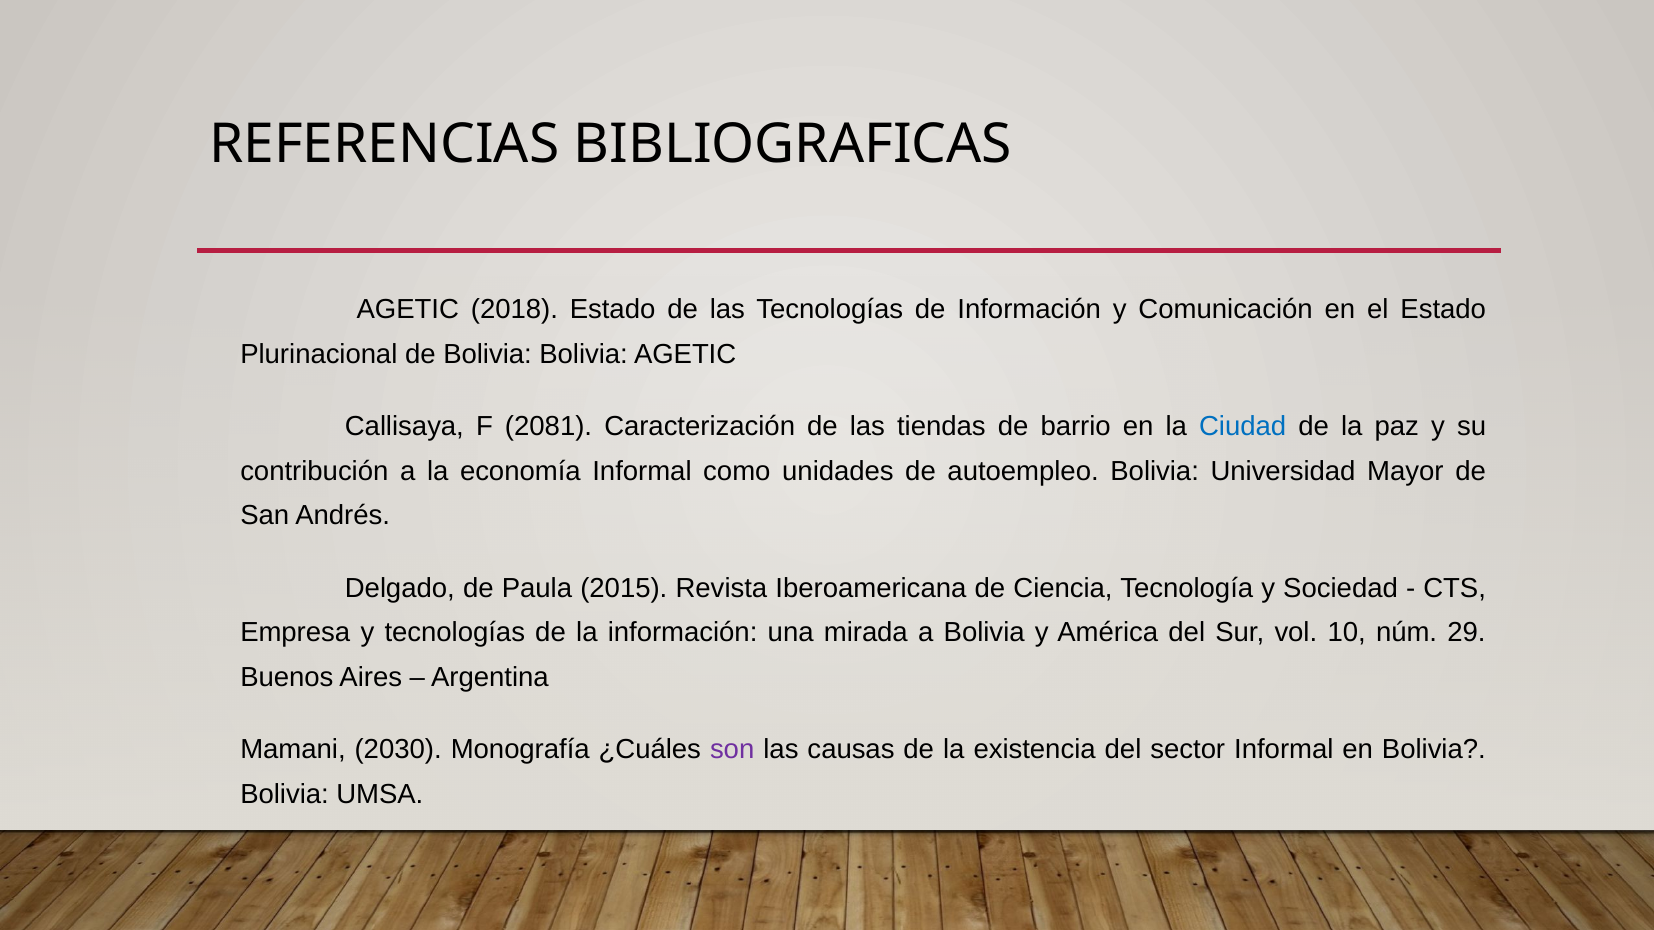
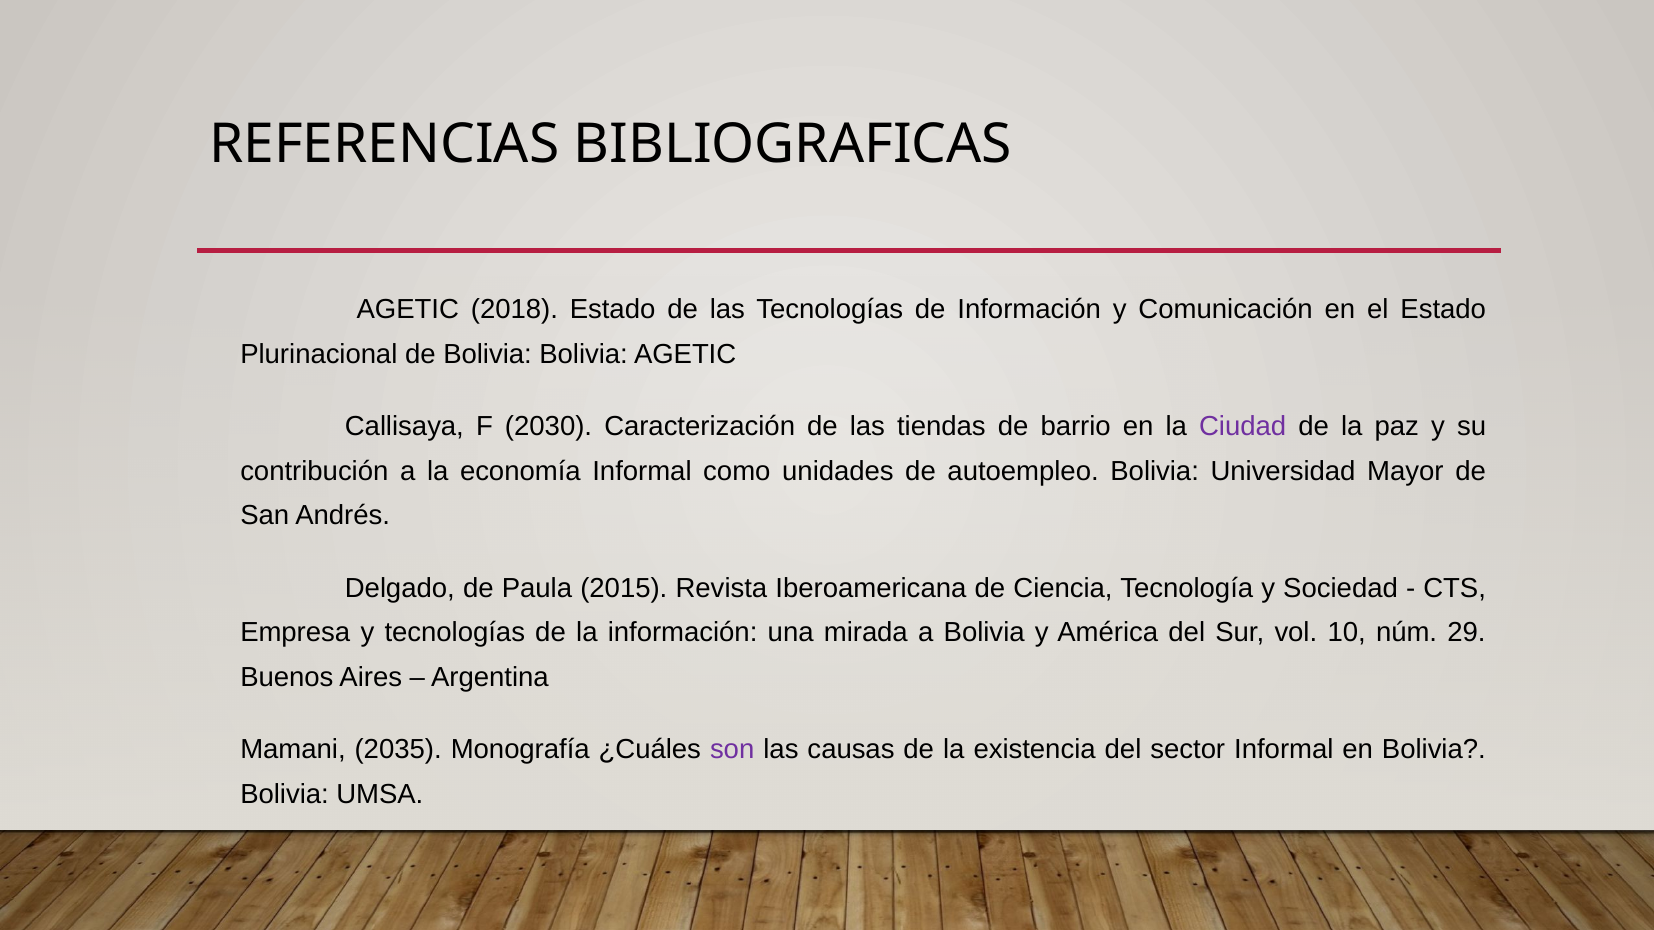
2081: 2081 -> 2030 (549, 427)
Ciudad colour: blue -> purple (1243, 427)
2030: 2030 -> 2035 (398, 750)
